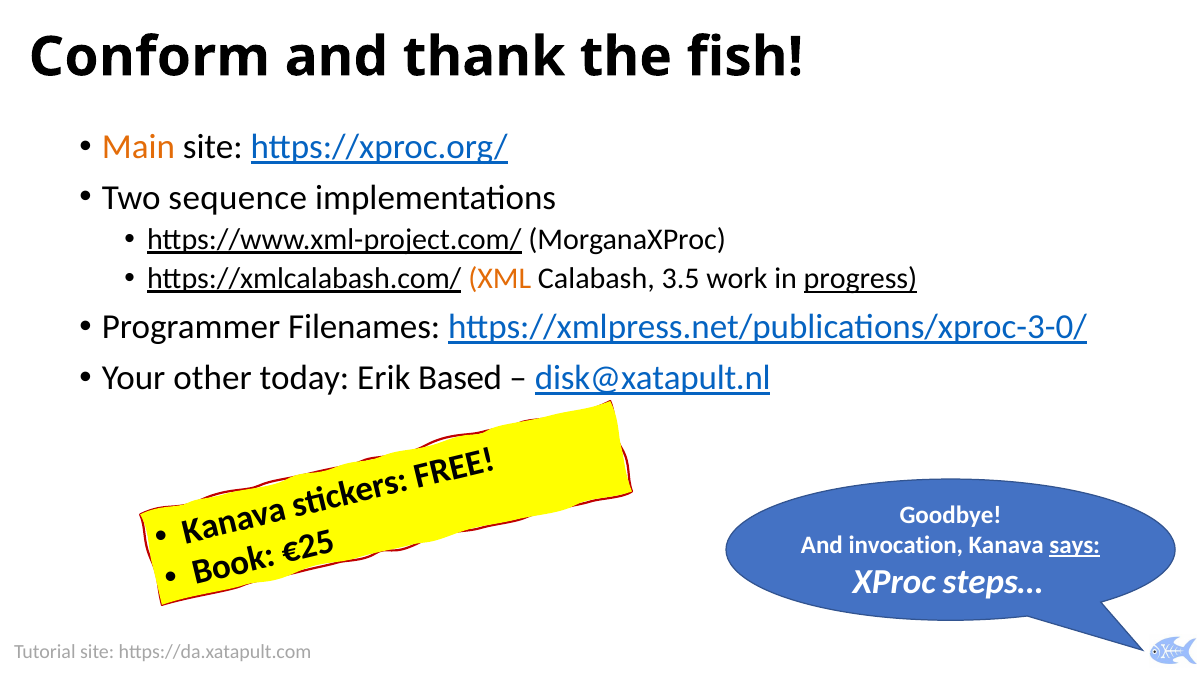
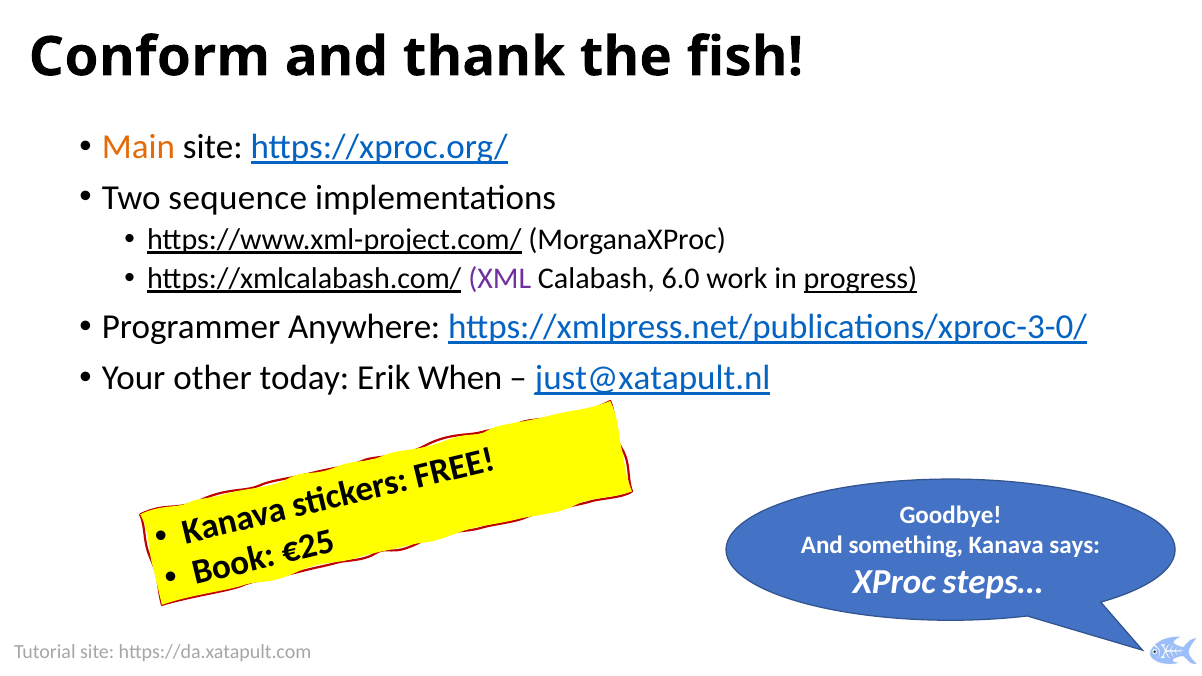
XML colour: orange -> purple (500, 279)
3.5: 3.5 -> 6.0 (681, 279)
Filenames: Filenames -> Anywhere (364, 327)
Based: Based -> When (460, 378)
disk@xatapult.nl: disk@xatapult.nl -> just@xatapult.nl (653, 378)
invocation: invocation -> something (906, 545)
says underline: present -> none (1075, 545)
